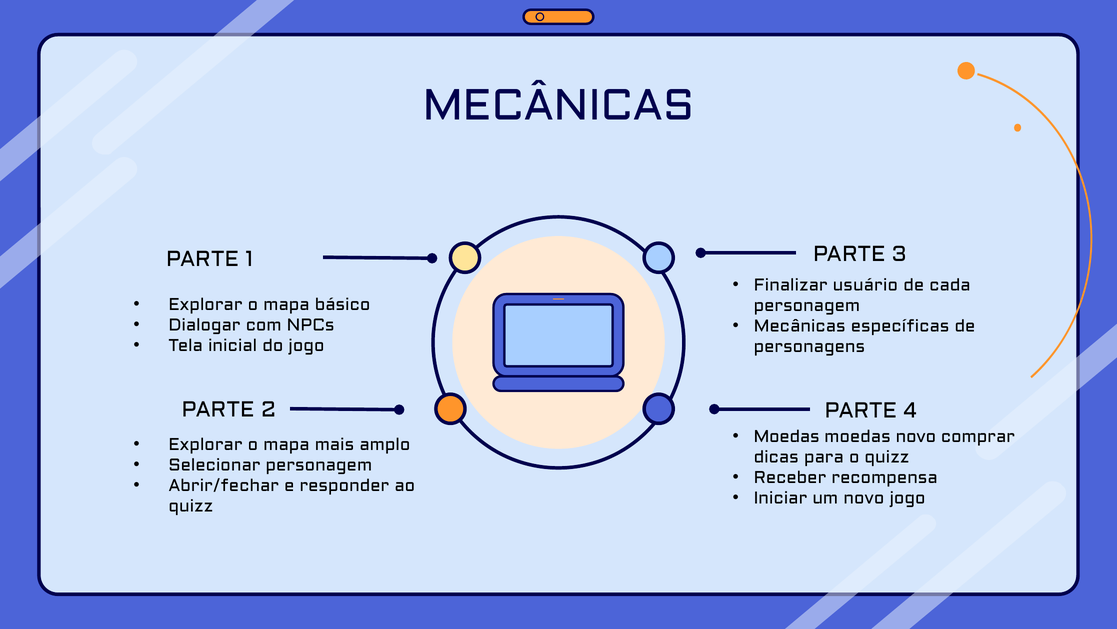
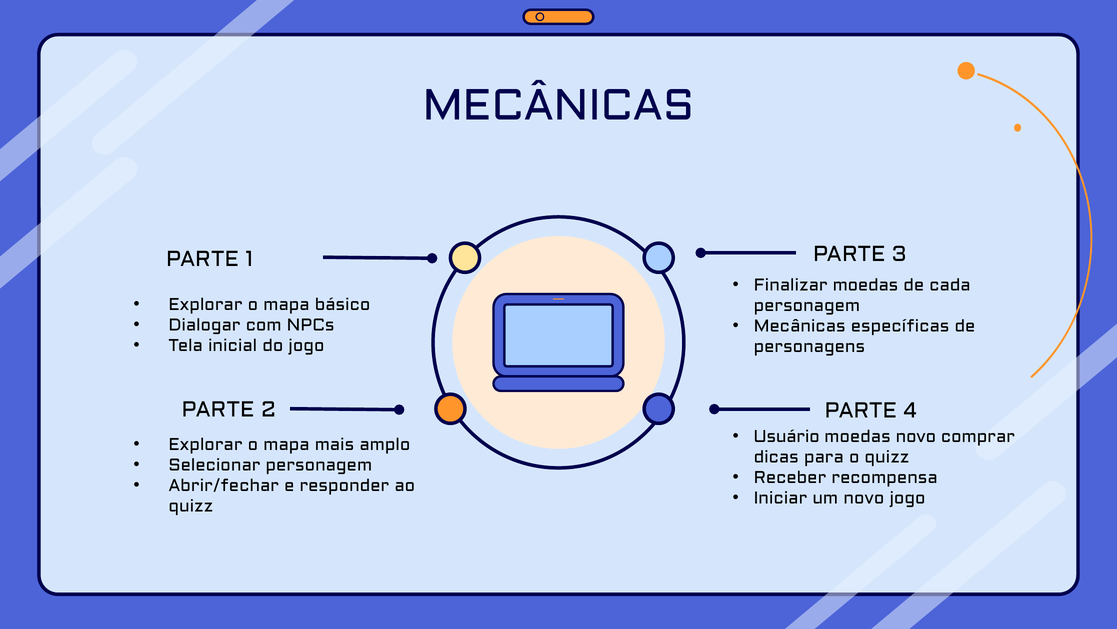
Finalizar usuário: usuário -> moedas (865, 285)
Moedas: Moedas -> Usuário (787, 436)
